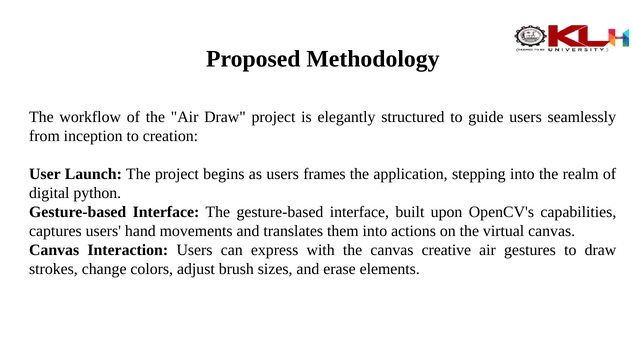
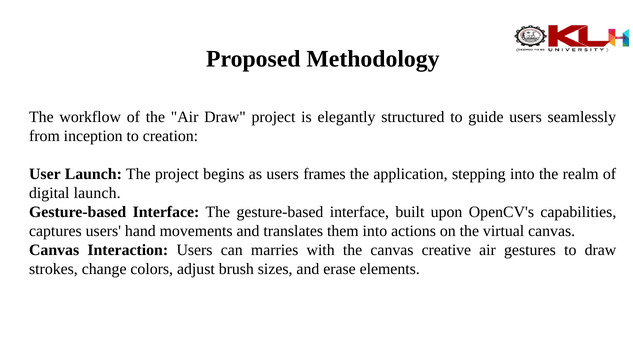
digital python: python -> launch (97, 193)
express: express -> marries (275, 250)
